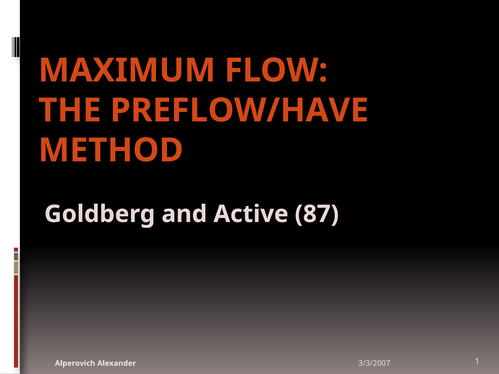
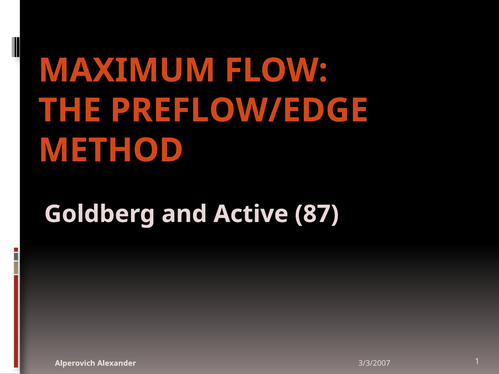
PREFLOW/HAVE: PREFLOW/HAVE -> PREFLOW/EDGE (239, 110)
